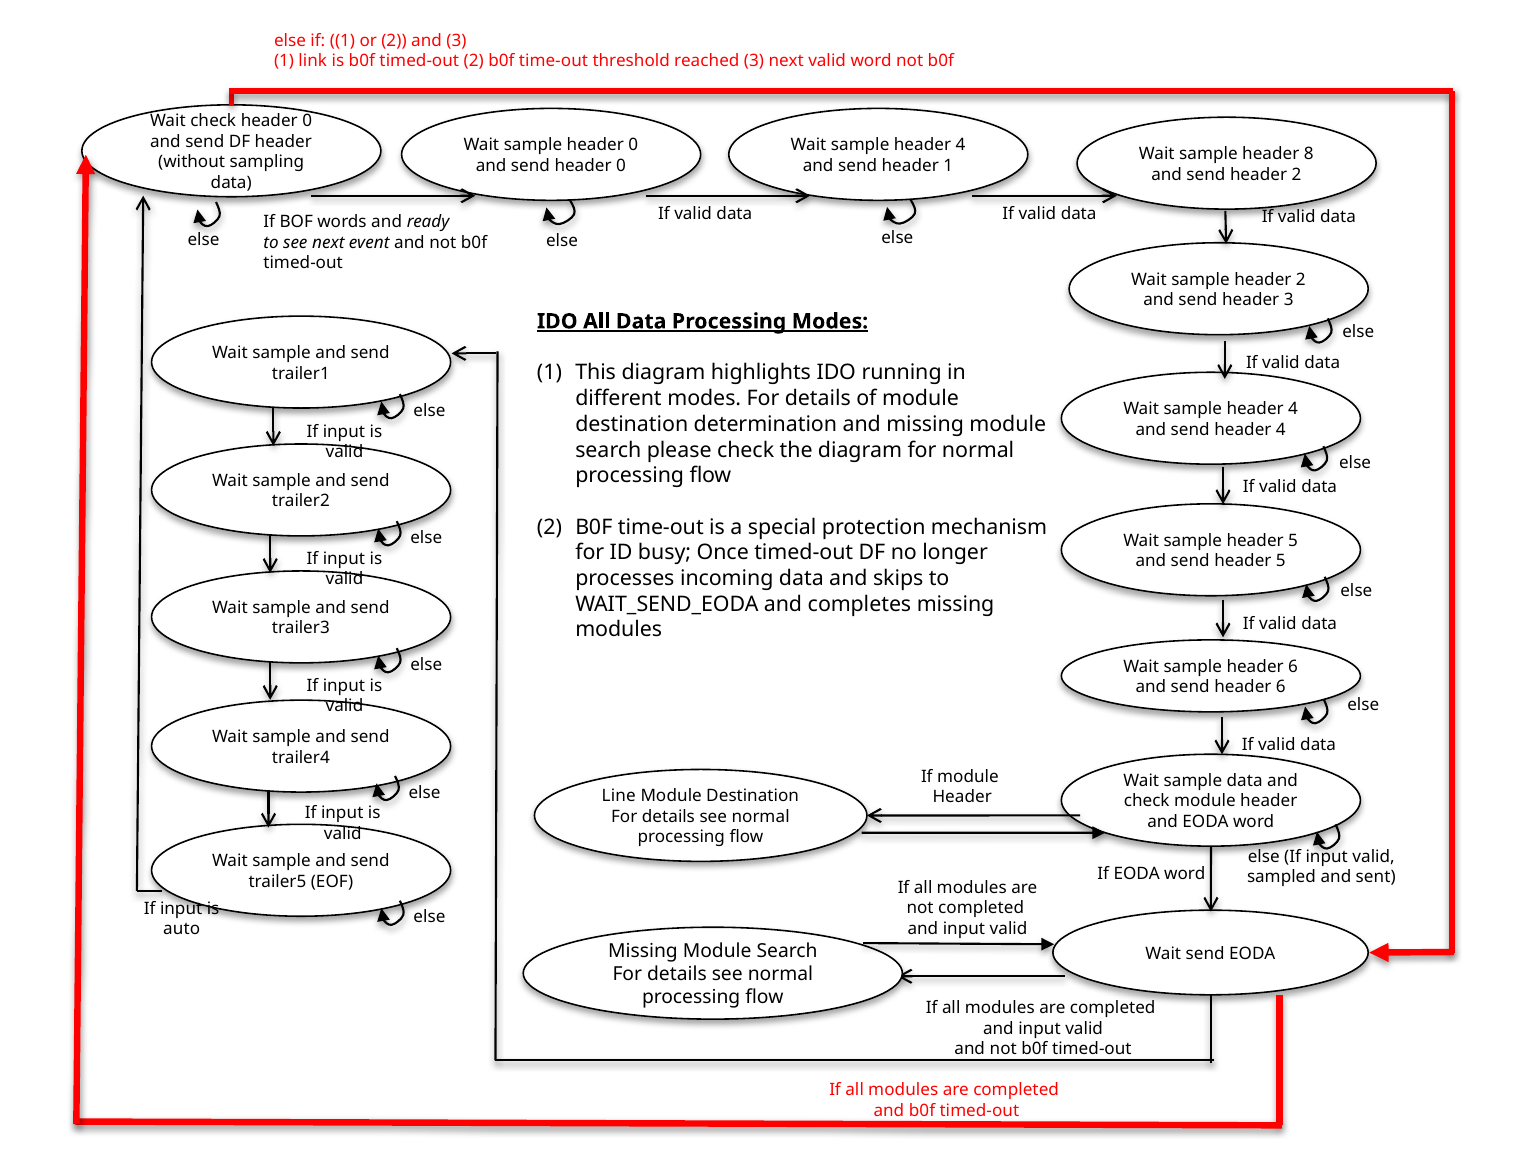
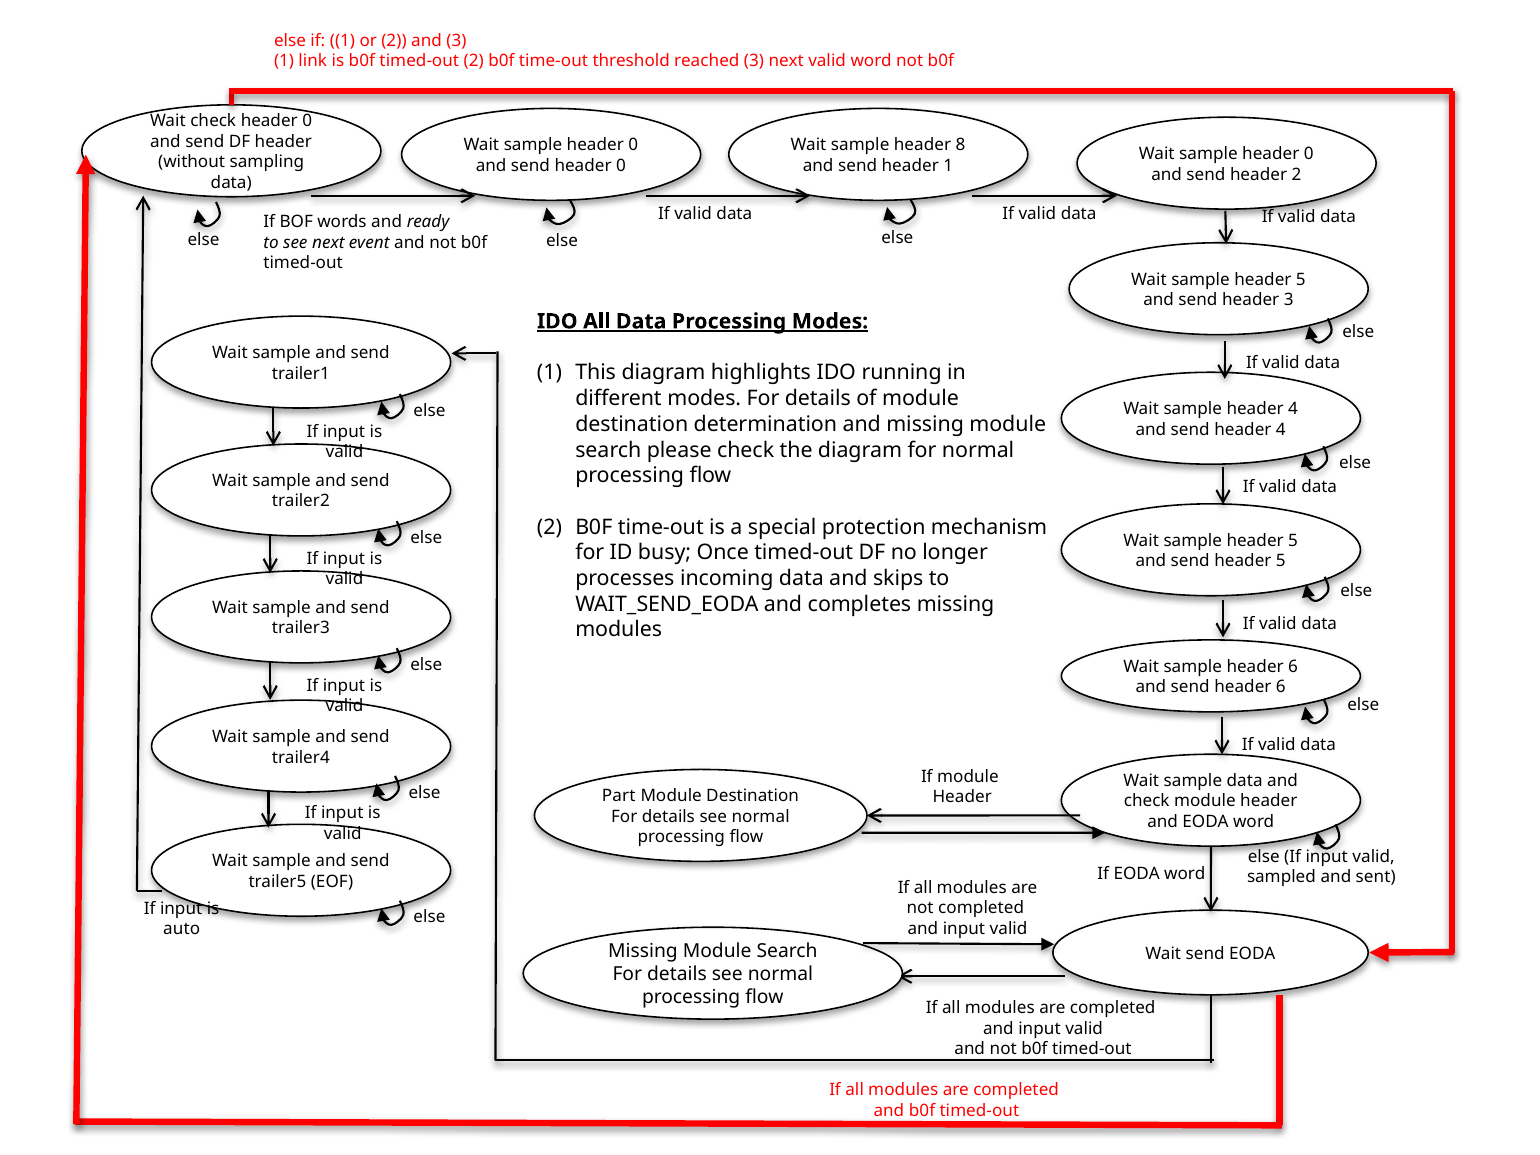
4: 4 -> 8 (960, 145)
8: 8 -> 0 (1309, 154)
2: 2 -> 5 (1301, 280)
Line: Line -> Part (619, 796)
